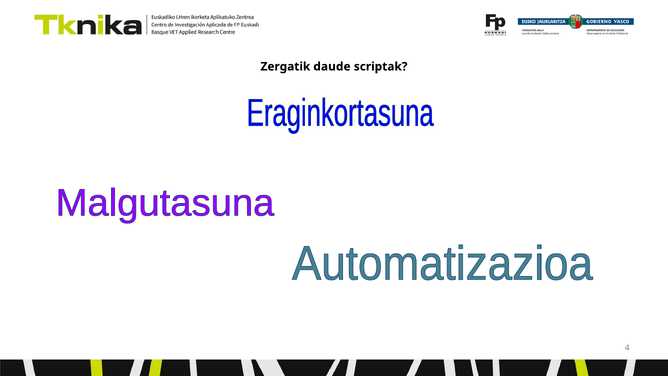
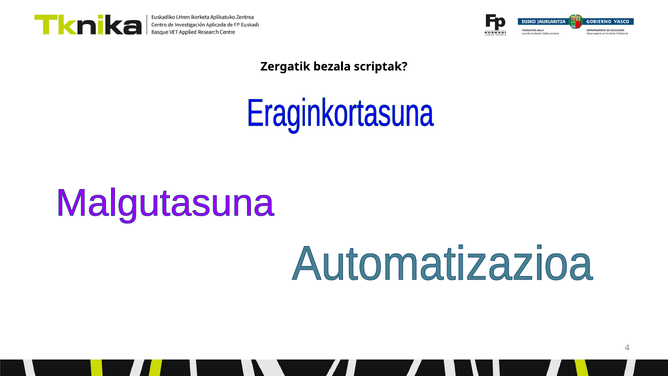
daude: daude -> bezala (332, 67)
